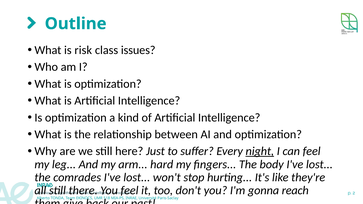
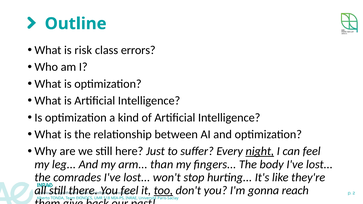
issues: issues -> errors (138, 50)
hard: hard -> than (162, 164)
too underline: none -> present (163, 191)
